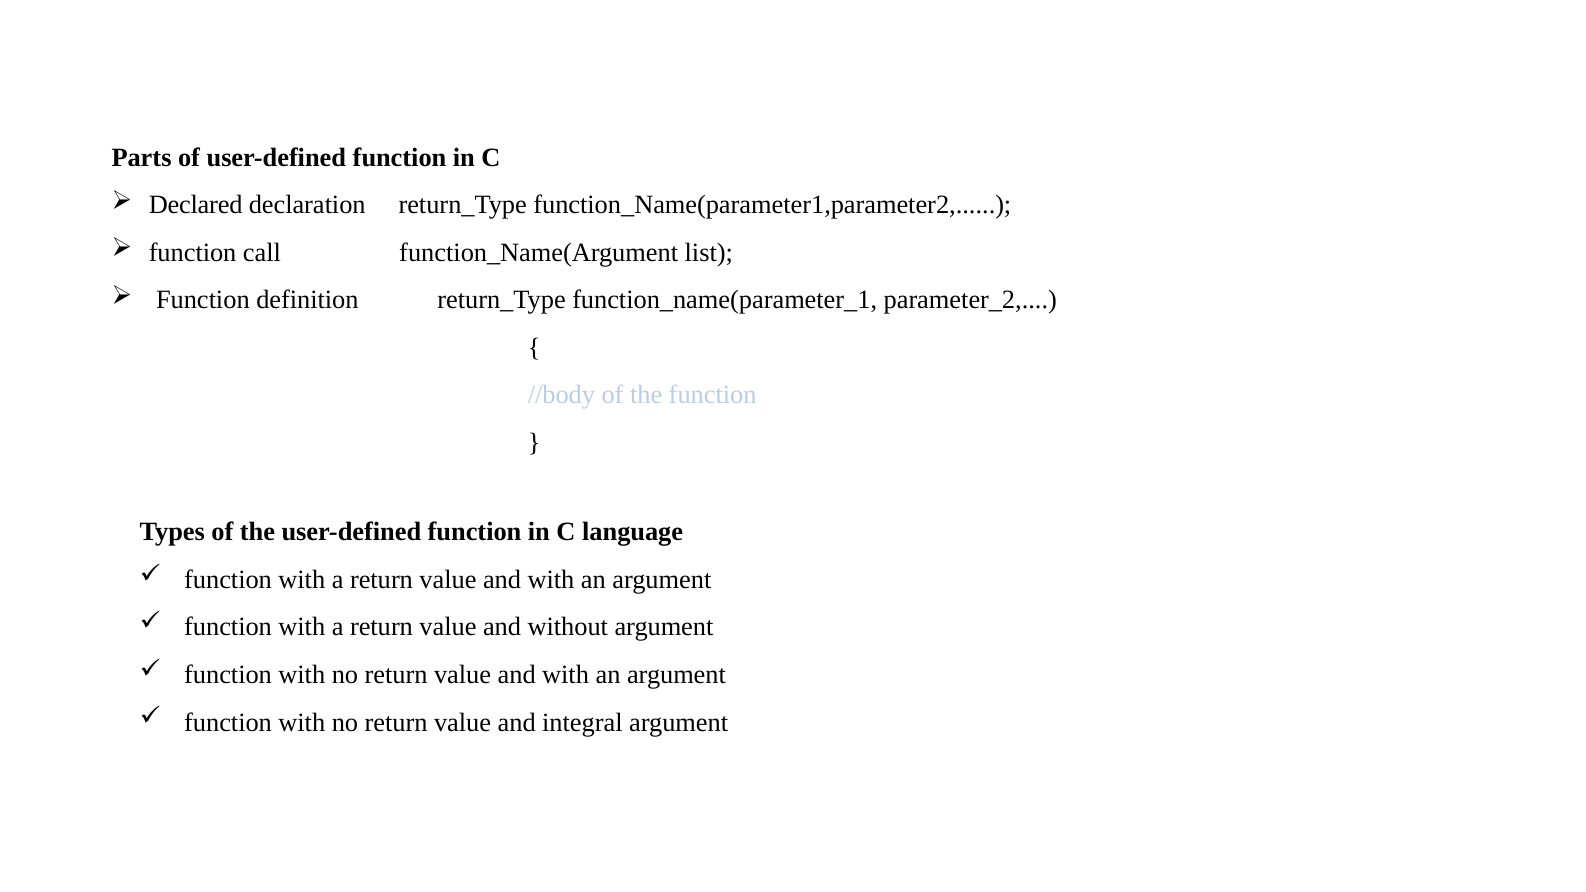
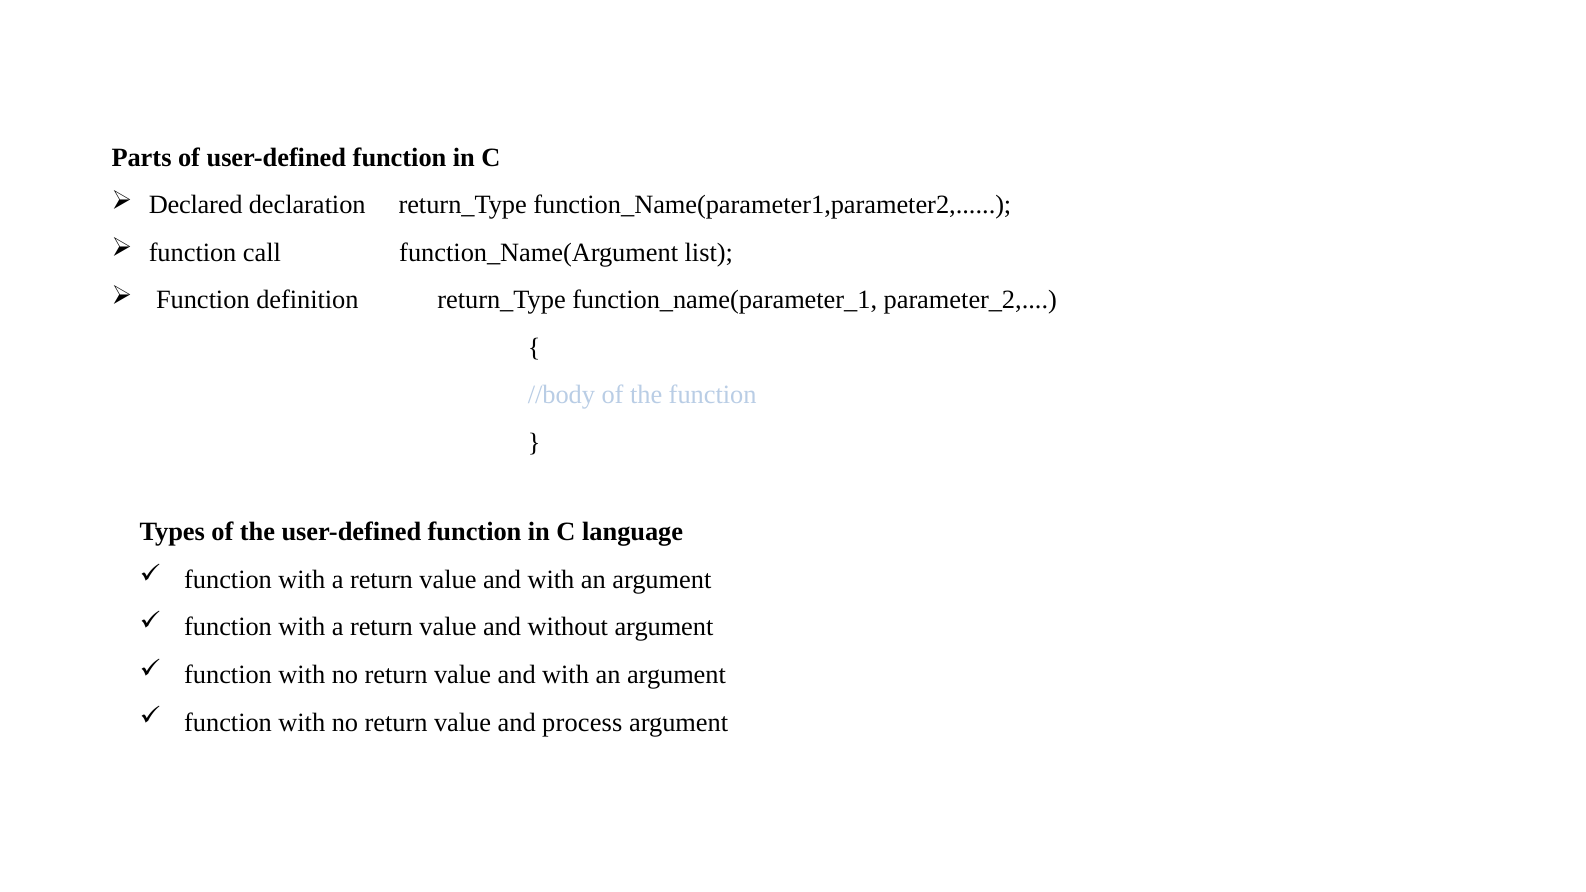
integral: integral -> process (582, 722)
